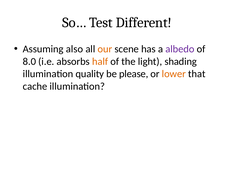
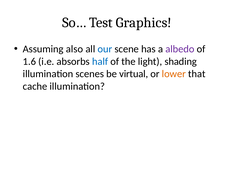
Different: Different -> Graphics (144, 23)
our colour: orange -> blue (105, 49)
8.0: 8.0 -> 1.6 (29, 62)
half colour: orange -> blue (100, 62)
quality: quality -> scenes (90, 74)
please: please -> virtual (134, 74)
